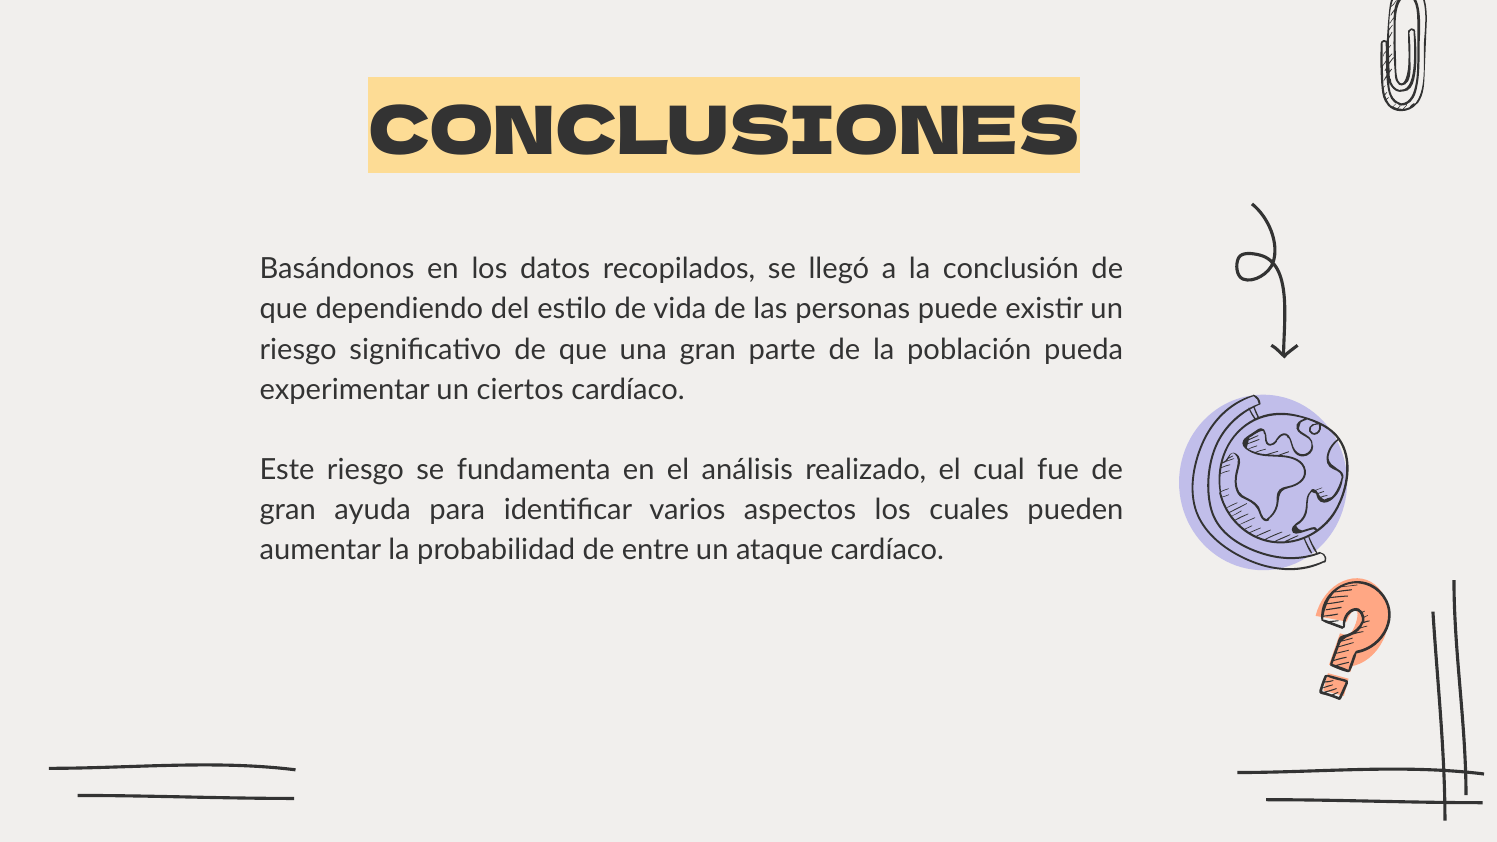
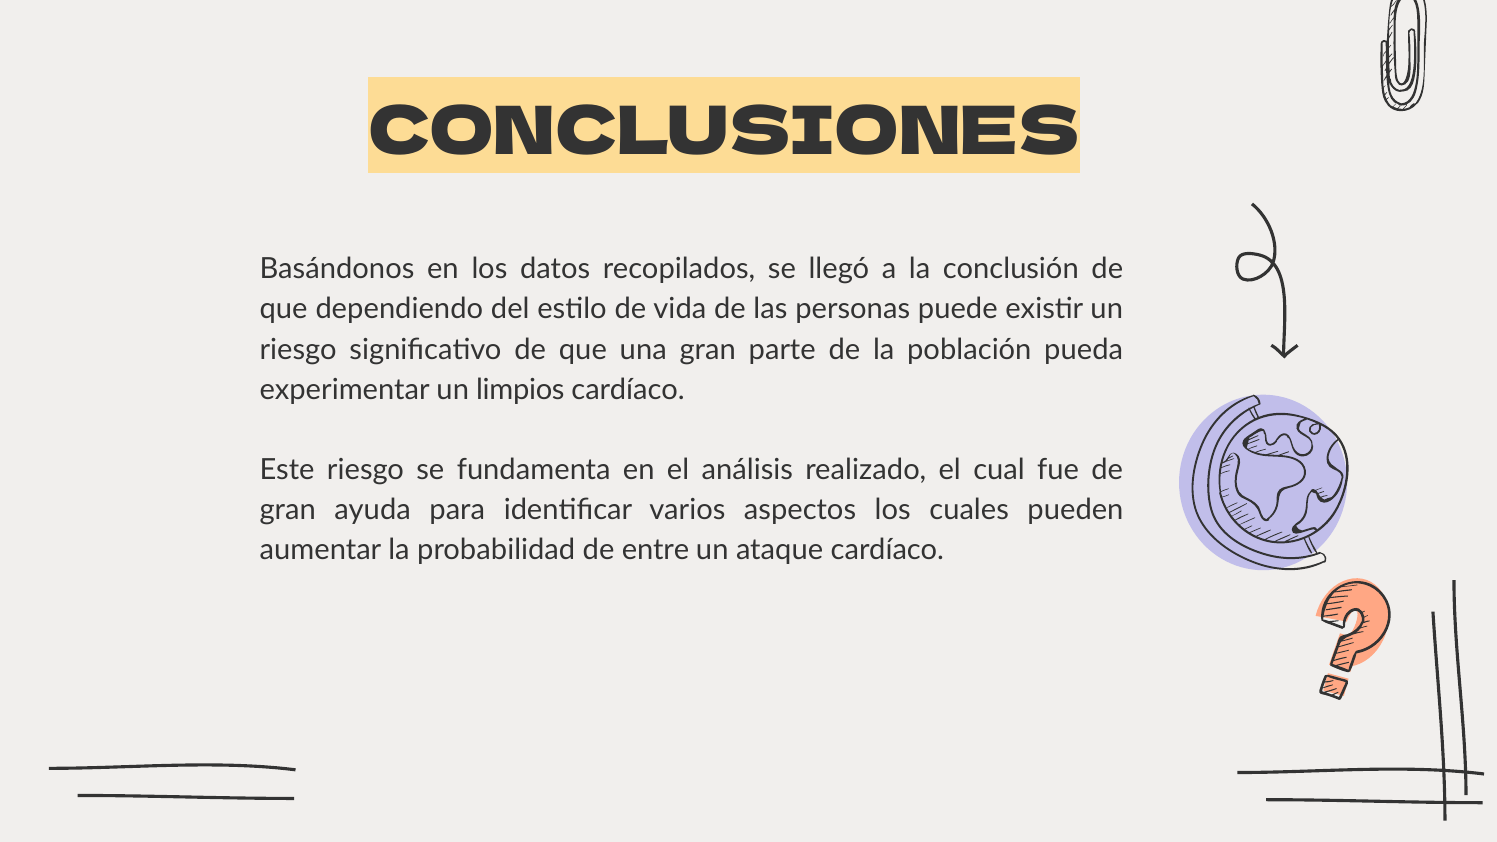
ciertos: ciertos -> limpios (520, 390)
